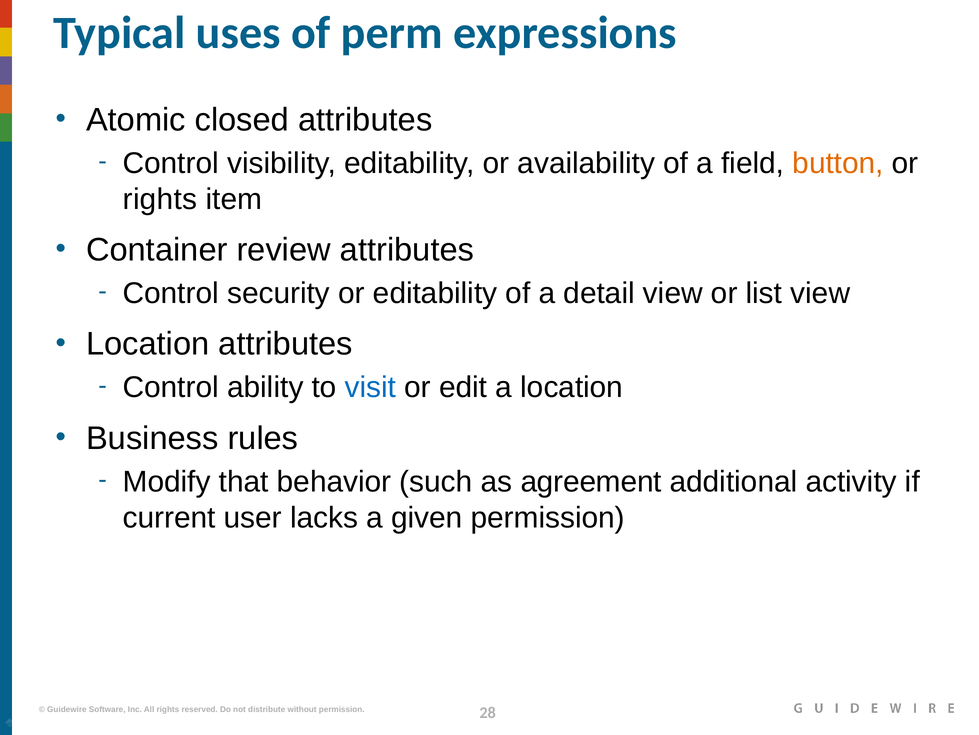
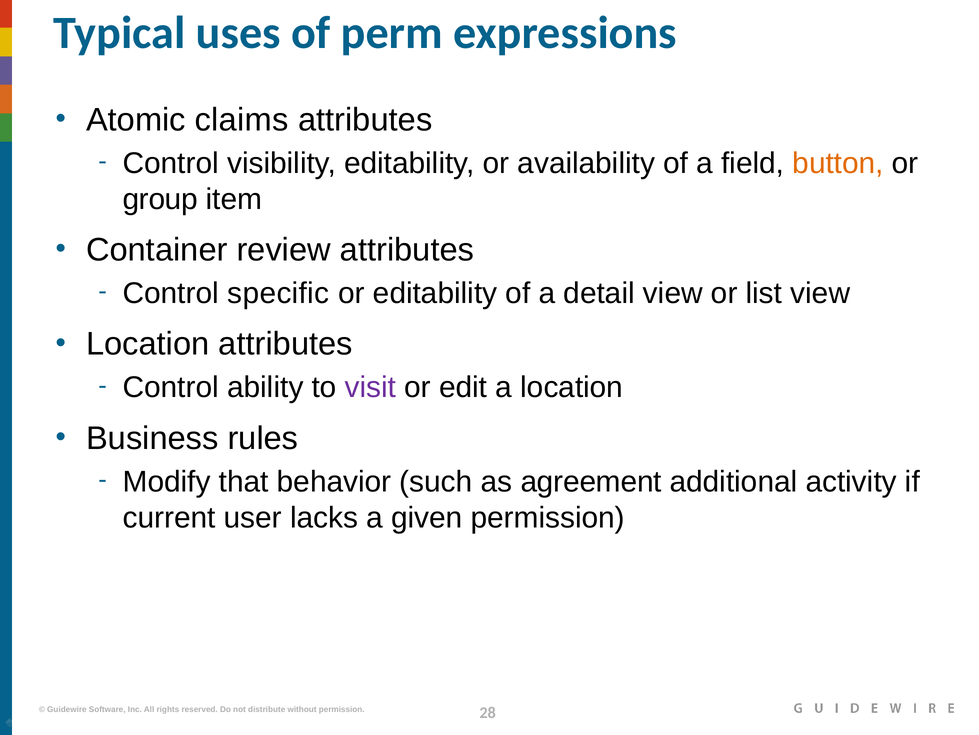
closed: closed -> claims (242, 120)
rights: rights -> group (160, 199)
security: security -> specific (278, 293)
visit colour: blue -> purple (370, 387)
